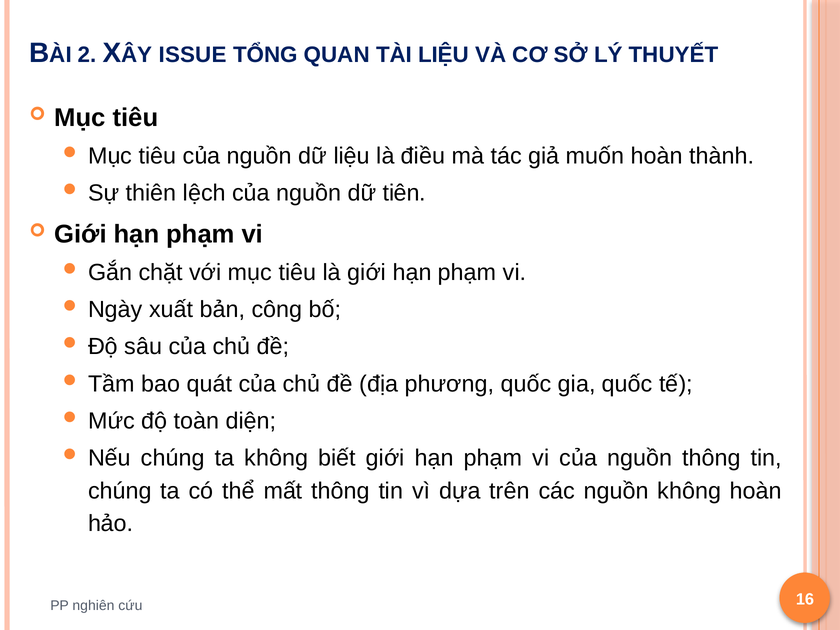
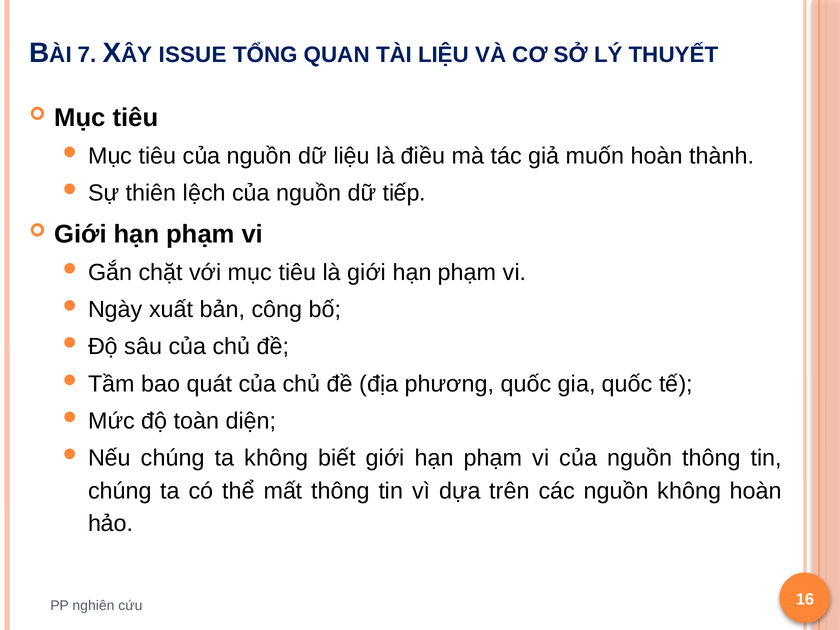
2: 2 -> 7 (87, 55)
tiên: tiên -> tiếp (404, 193)
